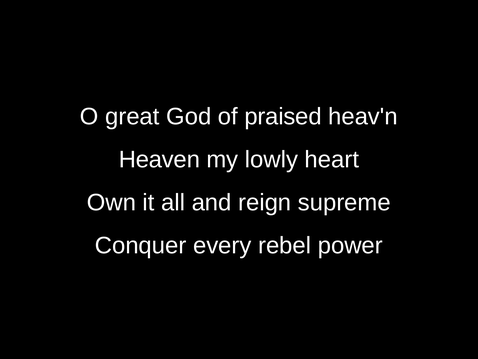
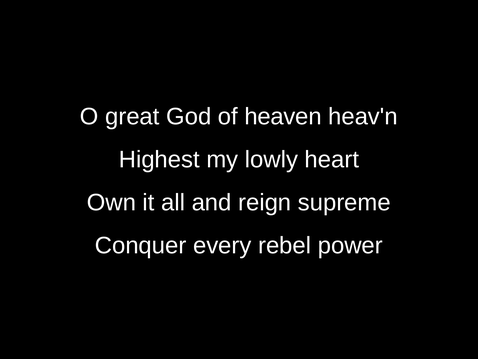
praised: praised -> heaven (283, 116)
Heaven: Heaven -> Highest (159, 159)
